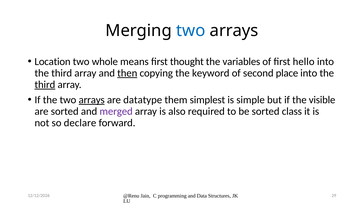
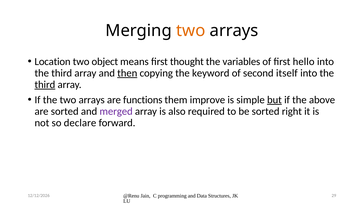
two colour: blue -> orange (191, 31)
whole: whole -> object (105, 62)
place: place -> itself (287, 73)
arrays underline: present -> none (92, 100)
datatype: datatype -> functions (143, 100)
simplest: simplest -> improve (207, 100)
but underline: none -> present (274, 100)
visible: visible -> above (322, 100)
class: class -> right (292, 111)
